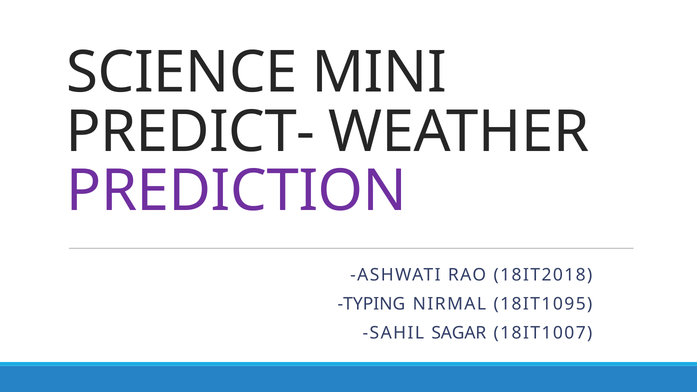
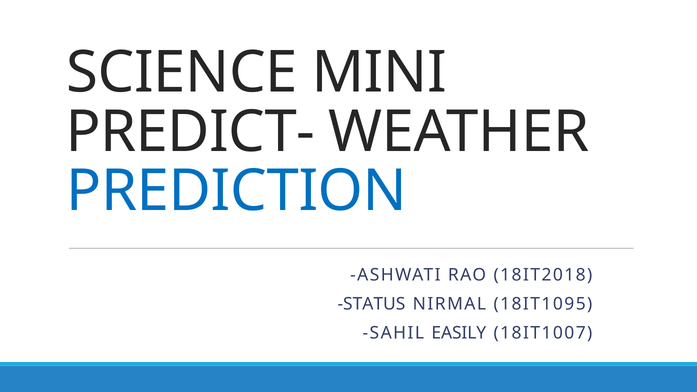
PREDICTION colour: purple -> blue (237, 191)
TYPING: TYPING -> STATUS (371, 304)
SAGAR: SAGAR -> EASILY (459, 333)
